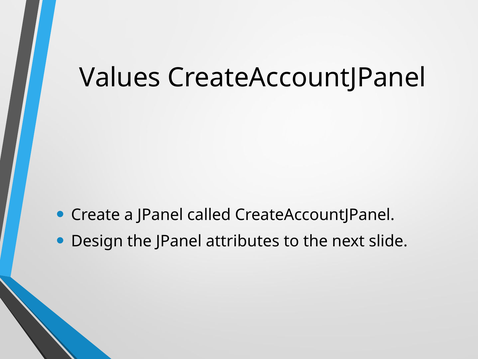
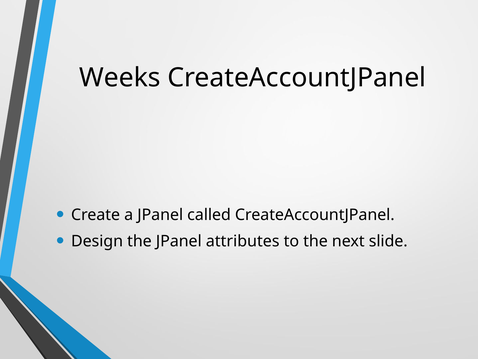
Values: Values -> Weeks (120, 78)
